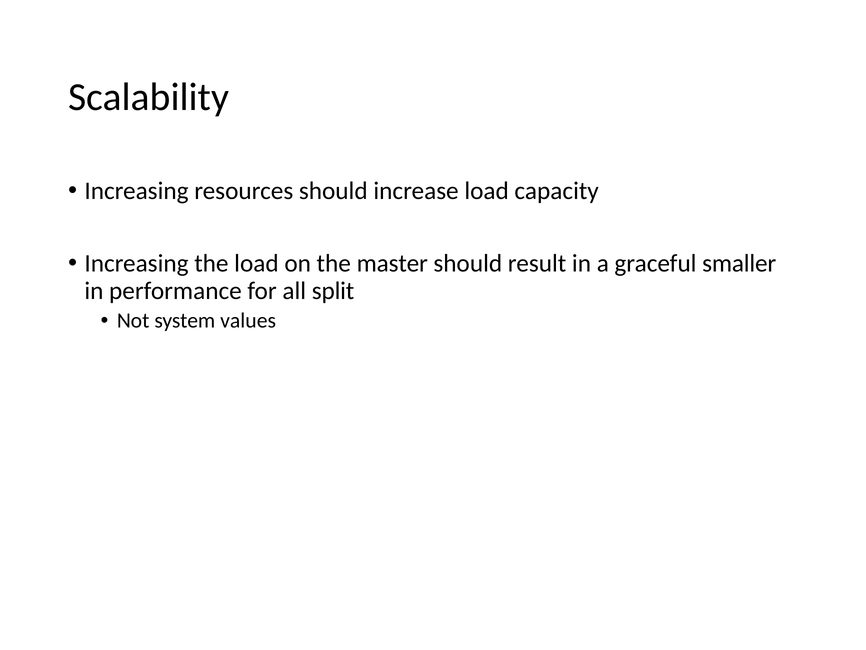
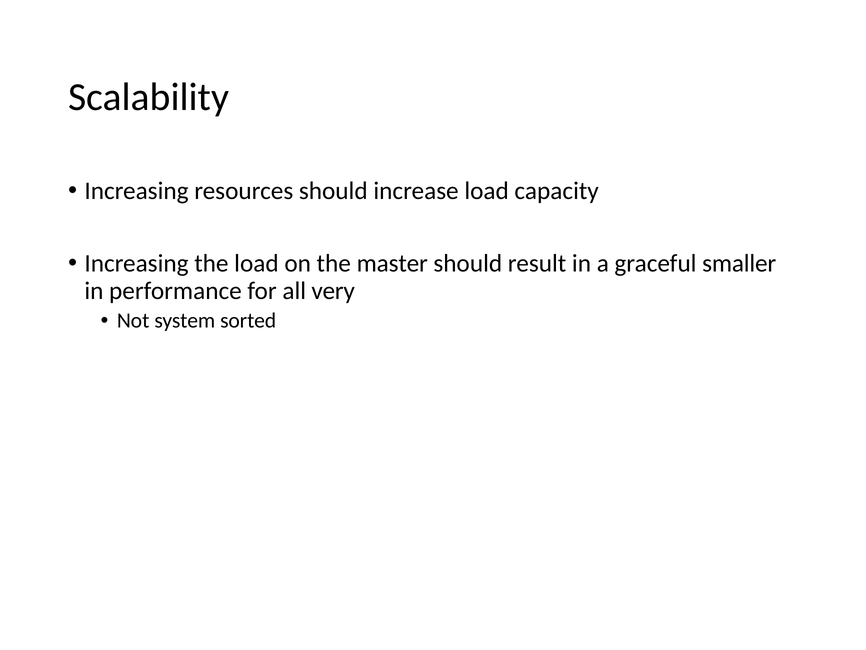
split: split -> very (333, 291)
values: values -> sorted (248, 320)
